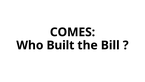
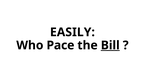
COMES: COMES -> EASILY (72, 32)
Built: Built -> Pace (60, 45)
Bill underline: none -> present (110, 45)
